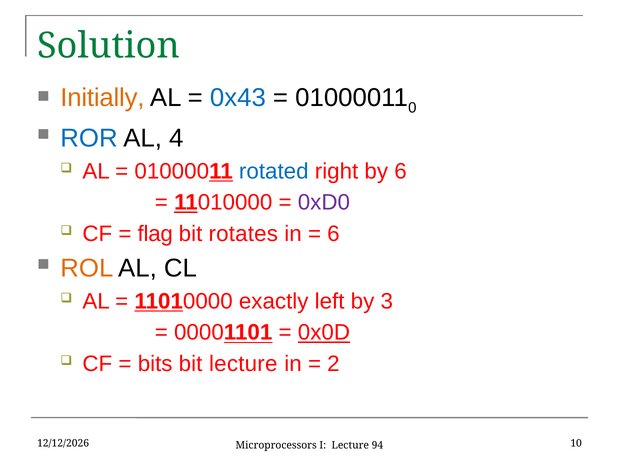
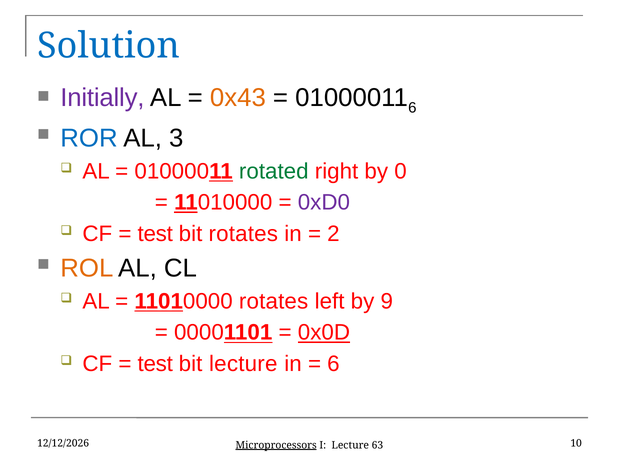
Solution colour: green -> blue (109, 46)
Initially colour: orange -> purple (102, 98)
0x43 colour: blue -> orange (238, 98)
01000011 0: 0 -> 6 (412, 108)
4: 4 -> 3 (176, 138)
rotated colour: blue -> green (274, 171)
by 6: 6 -> 0 (401, 171)
flag: flag -> test (155, 234)
6: 6 -> 2 (333, 234)
11010000 exactly: exactly -> rotates (274, 301)
3: 3 -> 9 (387, 301)
bits: bits -> test (155, 364)
2: 2 -> 6 (333, 364)
Microprocessors underline: none -> present (276, 445)
94: 94 -> 63 (377, 445)
